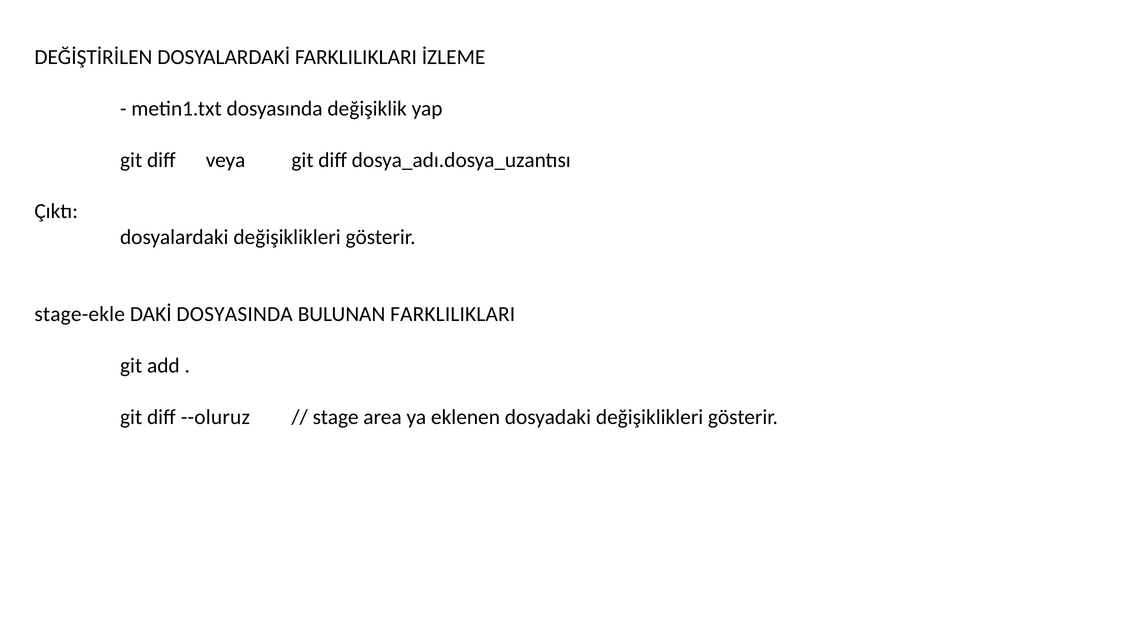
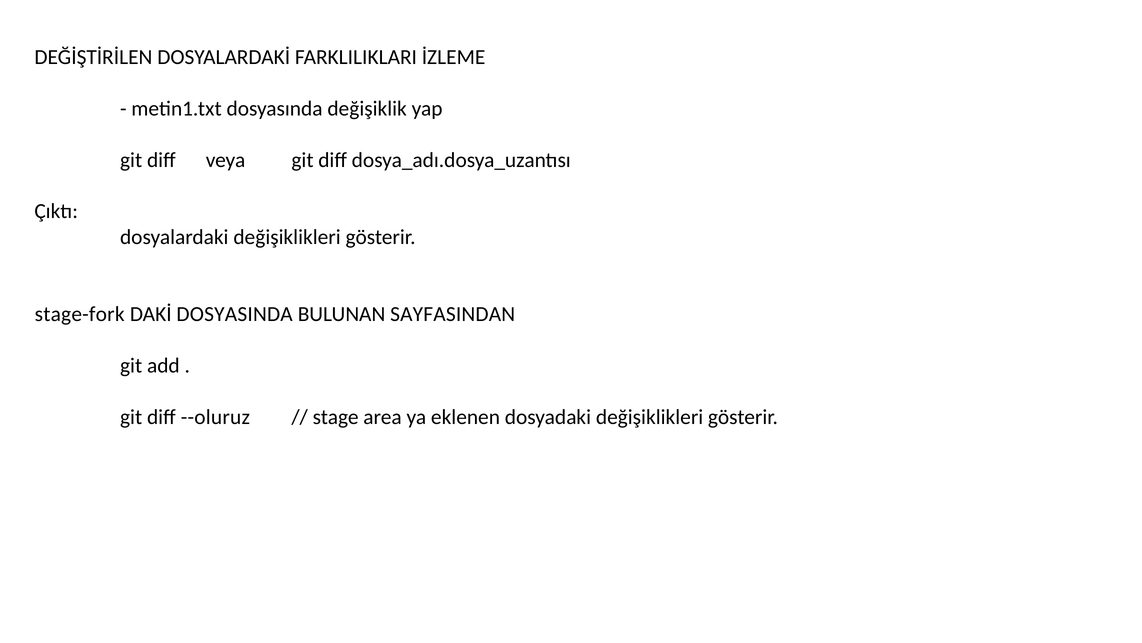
stage-ekle: stage-ekle -> stage-fork (80, 314)
BULUNAN FARKLILIKLARI: FARKLILIKLARI -> SAYFASINDAN (453, 314)
